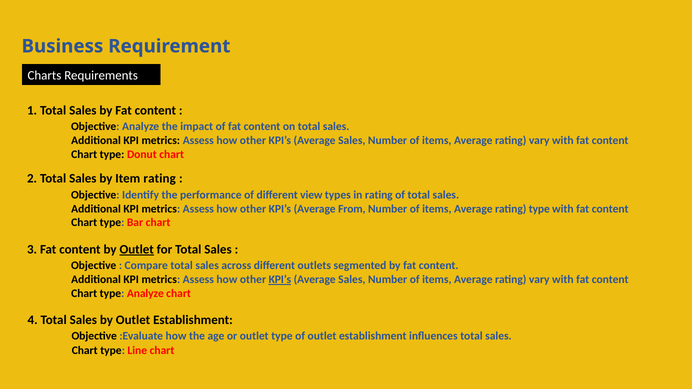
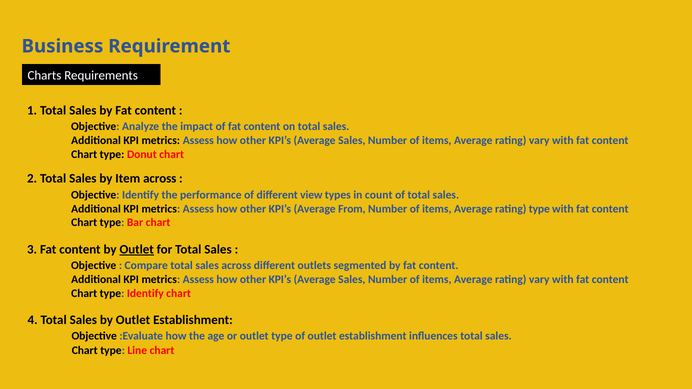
Item rating: rating -> across (160, 179)
in rating: rating -> count (379, 195)
KPI’s underline: present -> none (280, 280)
type Analyze: Analyze -> Identify (145, 294)
